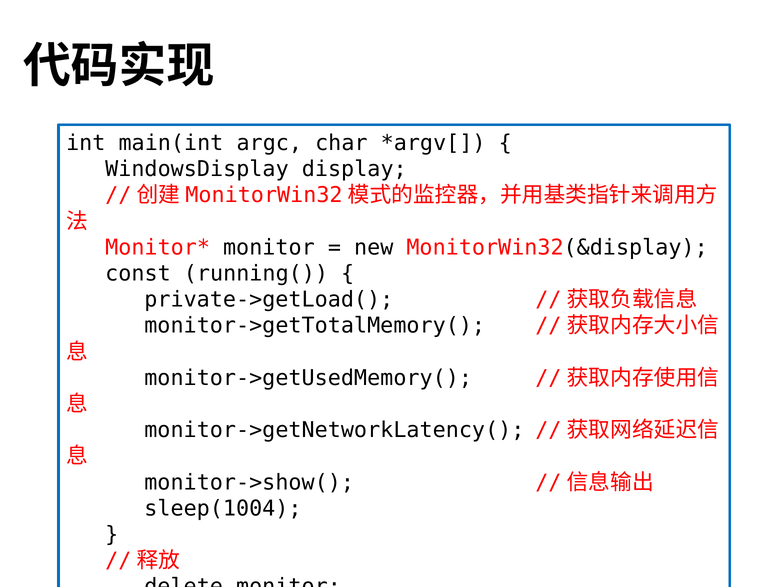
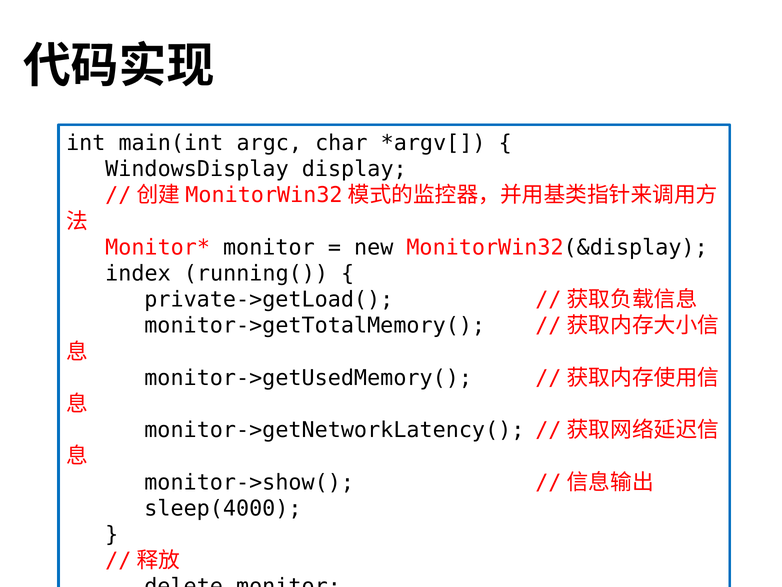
const: const -> index (138, 273)
sleep(1004: sleep(1004 -> sleep(4000 (223, 508)
